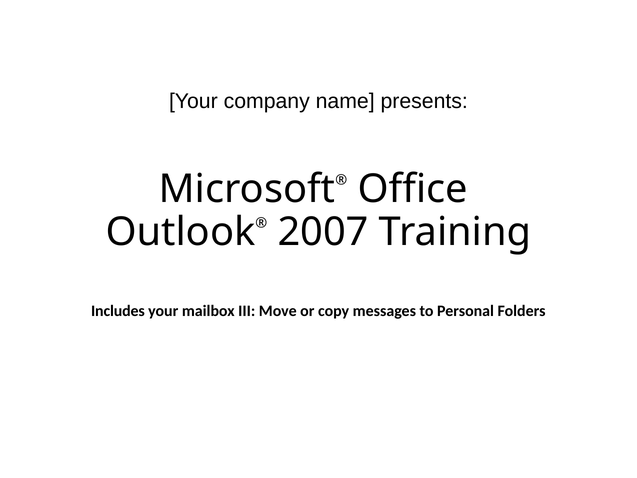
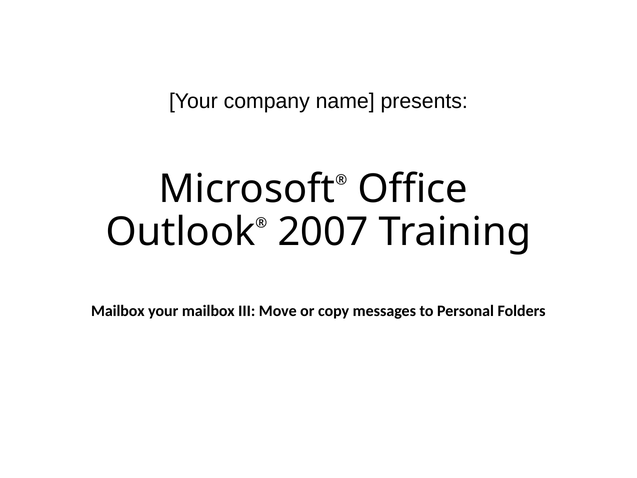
Includes: Includes -> Mailbox (118, 311)
